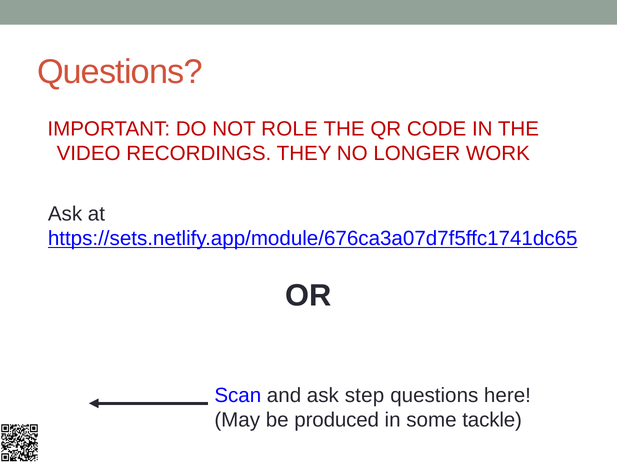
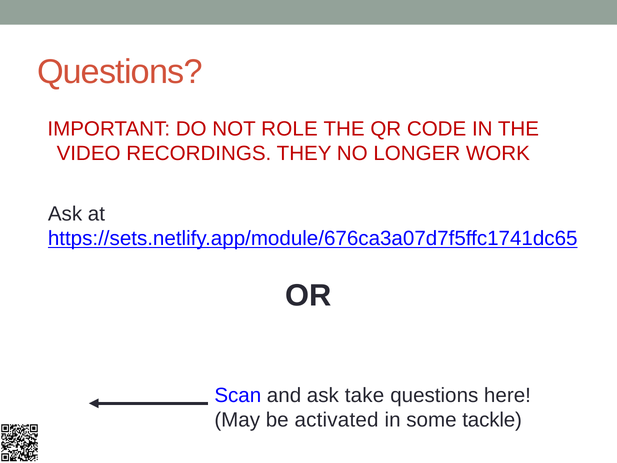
step: step -> take (364, 395)
produced: produced -> activated (337, 420)
